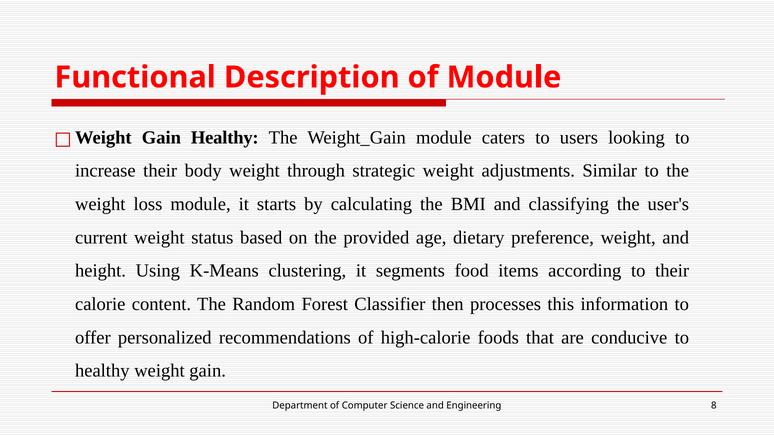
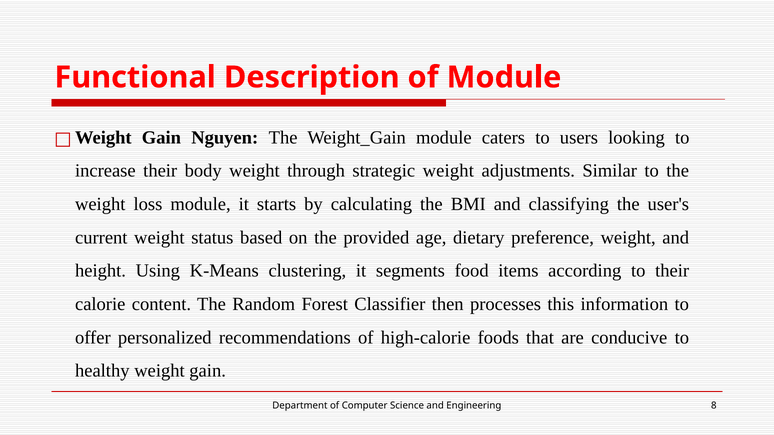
Gain Healthy: Healthy -> Nguyen (225, 138)
